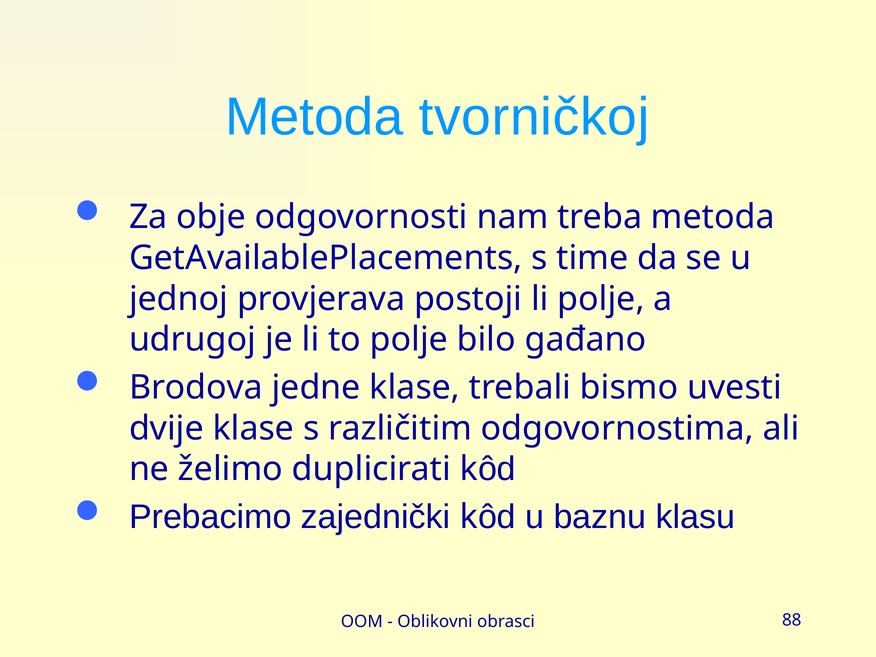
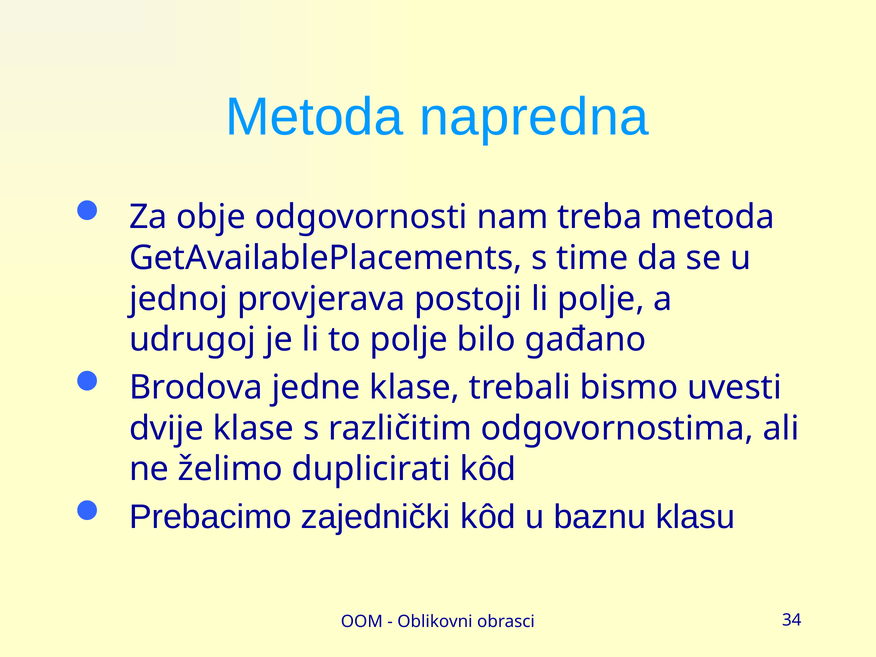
tvorničkoj: tvorničkoj -> napredna (534, 117)
88: 88 -> 34 (792, 620)
